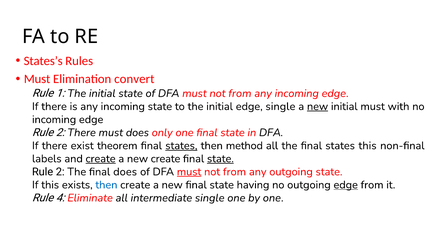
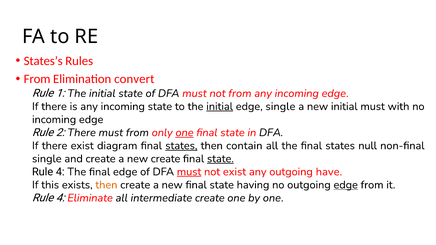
Must: Must -> From (37, 79)
initial underline: none -> present (220, 107)
new underline: present -> none (318, 107)
must does: does -> from (137, 133)
one underline: none -> present (185, 133)
theorem: theorem -> diagram (117, 146)
method: method -> contain (244, 146)
states this: this -> null (368, 146)
labels: labels -> single (47, 159)
create underline: present -> none (101, 159)
2: 2 -> 4 (60, 172)
final does: does -> edge (125, 172)
from: from -> exist (235, 172)
outgoing state: state -> have (329, 172)
then colour: blue -> orange (106, 185)
intermediate single: single -> create (210, 198)
